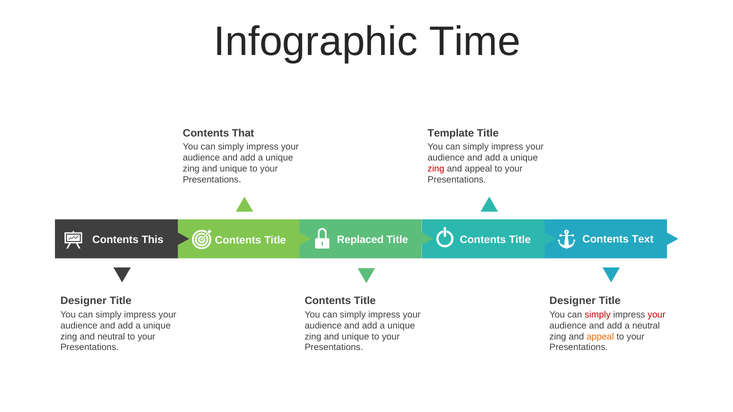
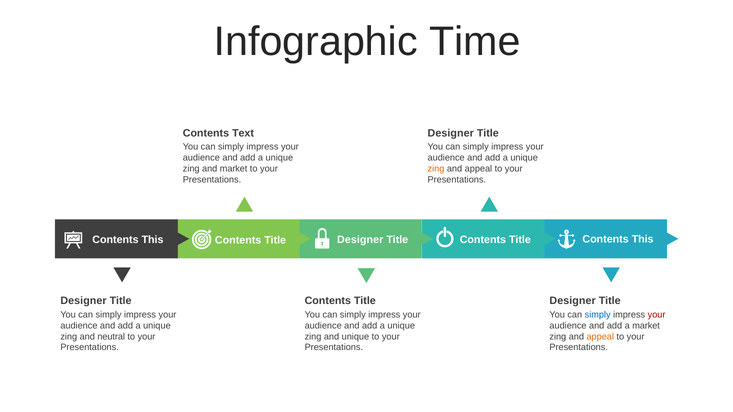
That: That -> Text (243, 133)
Template: Template -> Designer (451, 133)
unique: unique -> market (234, 169)
zing colour: red -> orange (436, 169)
Title Replaced: Replaced -> Designer (360, 240)
Contents Title Contents Text: Text -> This (643, 240)
simply colour: red -> blue (598, 315)
a neutral: neutral -> market (646, 326)
